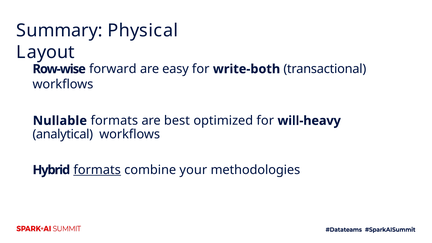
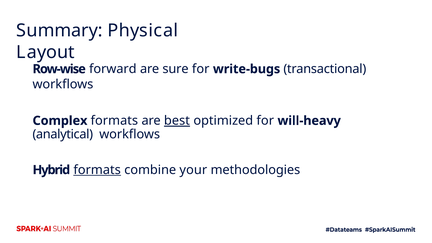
easy: easy -> sure (176, 69)
write-both: write-both -> write-bugs (247, 69)
Nullable: Nullable -> Complex (60, 121)
best underline: none -> present (177, 121)
